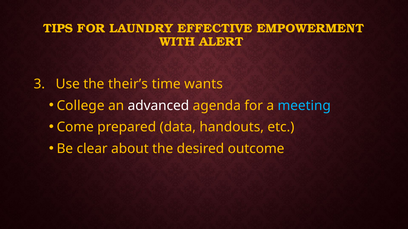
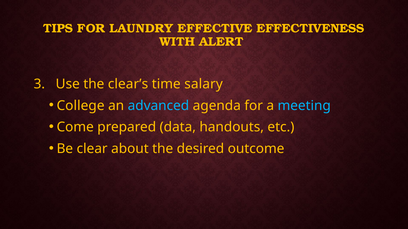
EMPOWERMENT: EMPOWERMENT -> EFFECTIVENESS (310, 28)
their’s: their’s -> clear’s (128, 84)
wants: wants -> salary (204, 84)
advanced colour: white -> light blue (158, 106)
